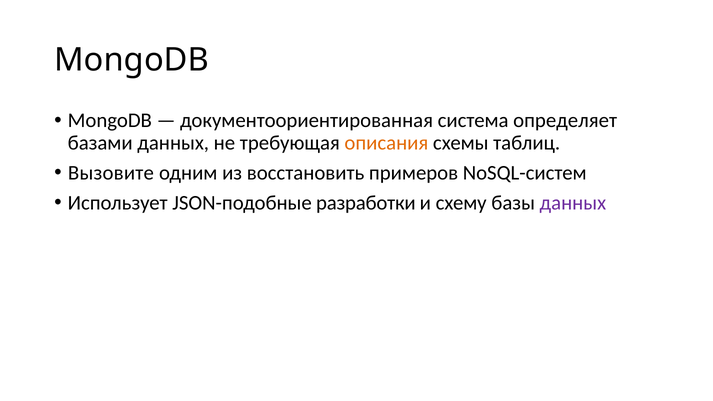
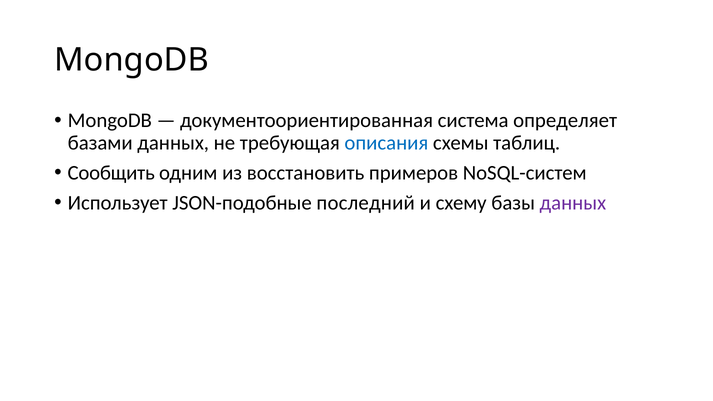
описания colour: orange -> blue (386, 143)
Вызовите: Вызовите -> Сообщить (111, 173)
разработки: разработки -> последний (366, 203)
